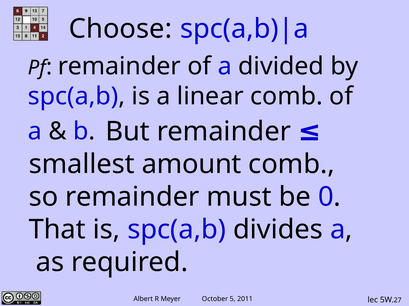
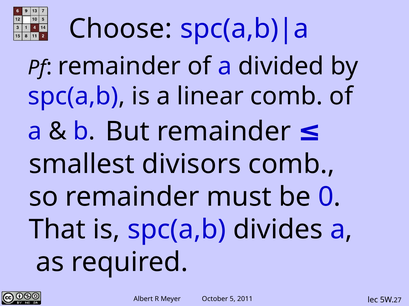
amount: amount -> divisors (192, 165)
